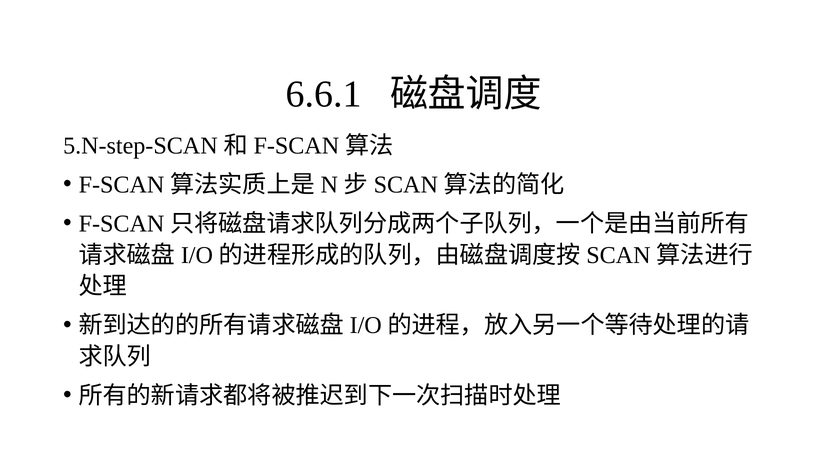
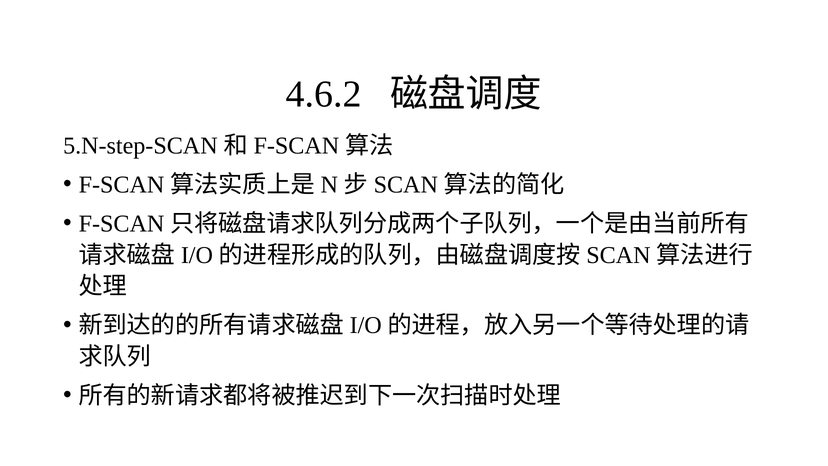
6.6.1: 6.6.1 -> 4.6.2 (324, 94)
